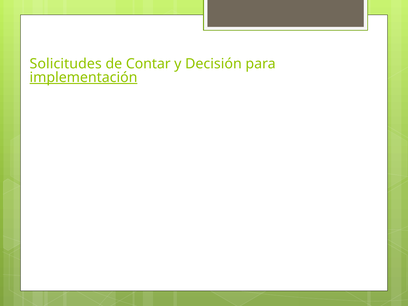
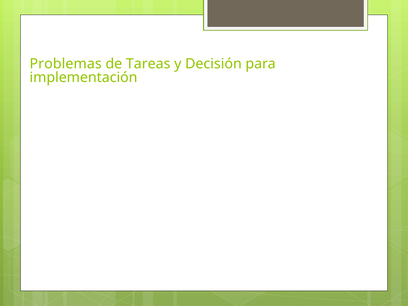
Solicitudes: Solicitudes -> Problemas (66, 64)
Contar: Contar -> Tareas (148, 64)
implementación underline: present -> none (84, 77)
